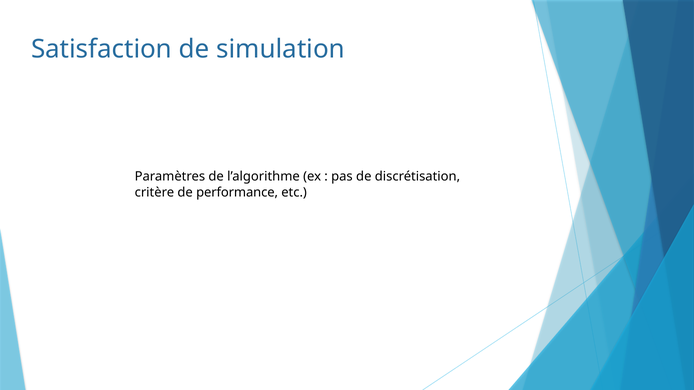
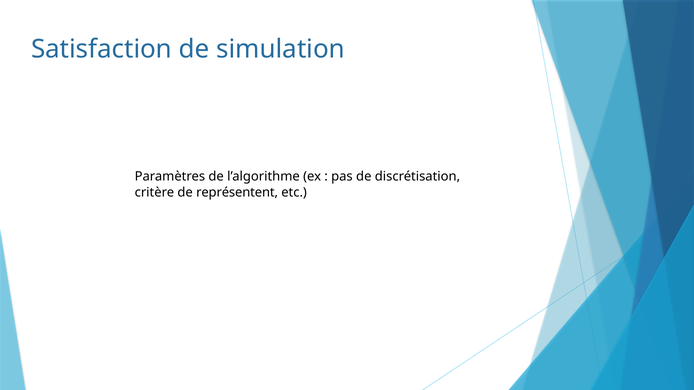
performance: performance -> représentent (237, 192)
